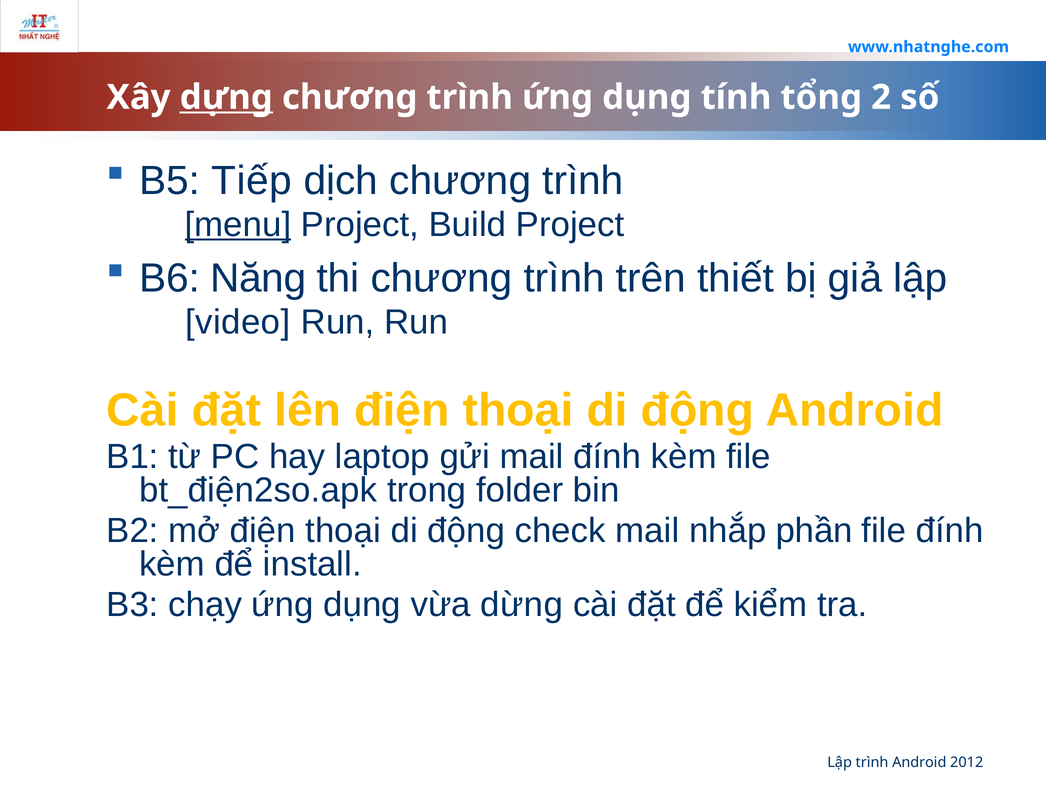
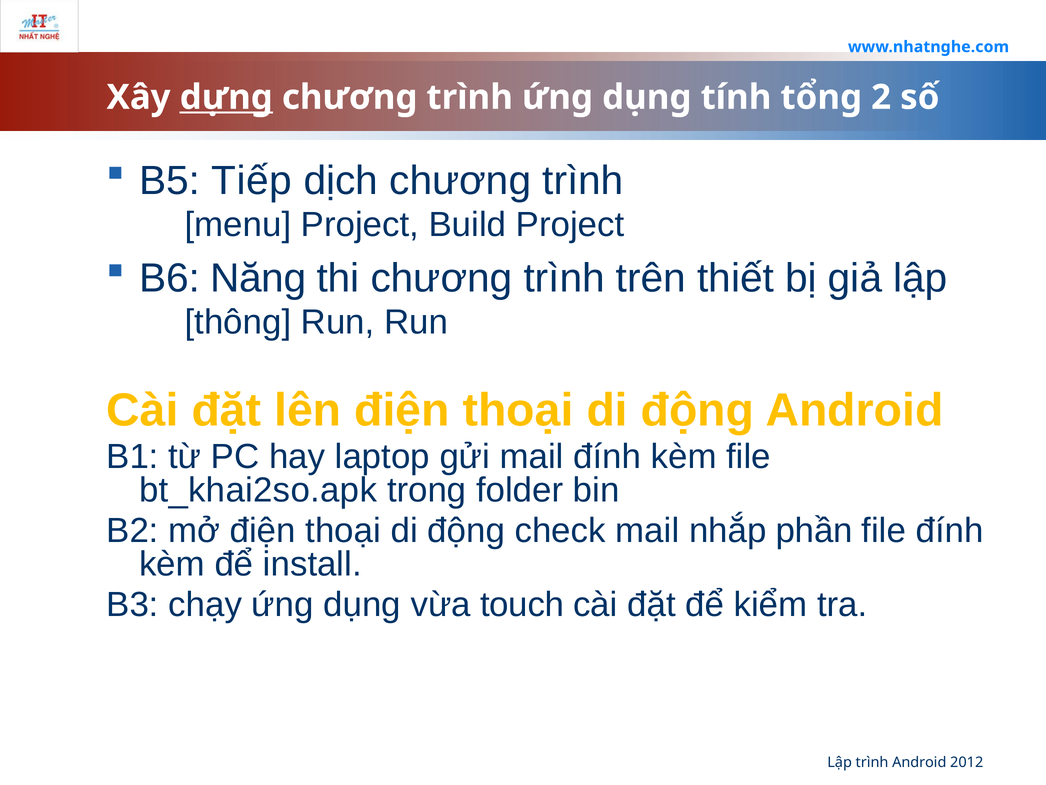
menu underline: present -> none (238, 224)
video: video -> thông (238, 322)
bt_điện2so.apk: bt_điện2so.apk -> bt_khai2so.apk (258, 490)
dừng: dừng -> touch (522, 605)
